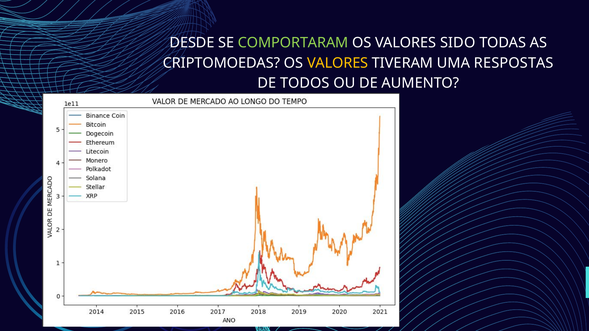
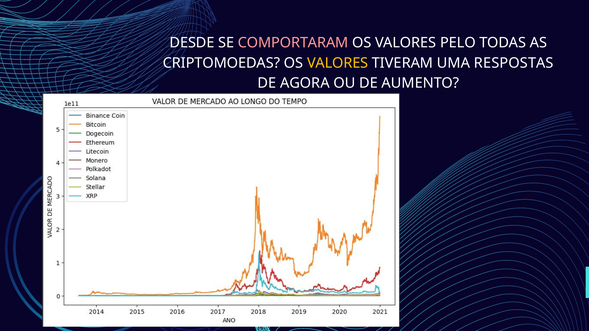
COMPORTARAM colour: light green -> pink (293, 43)
SIDO: SIDO -> PELO (458, 43)
TODOS: TODOS -> AGORA (305, 83)
